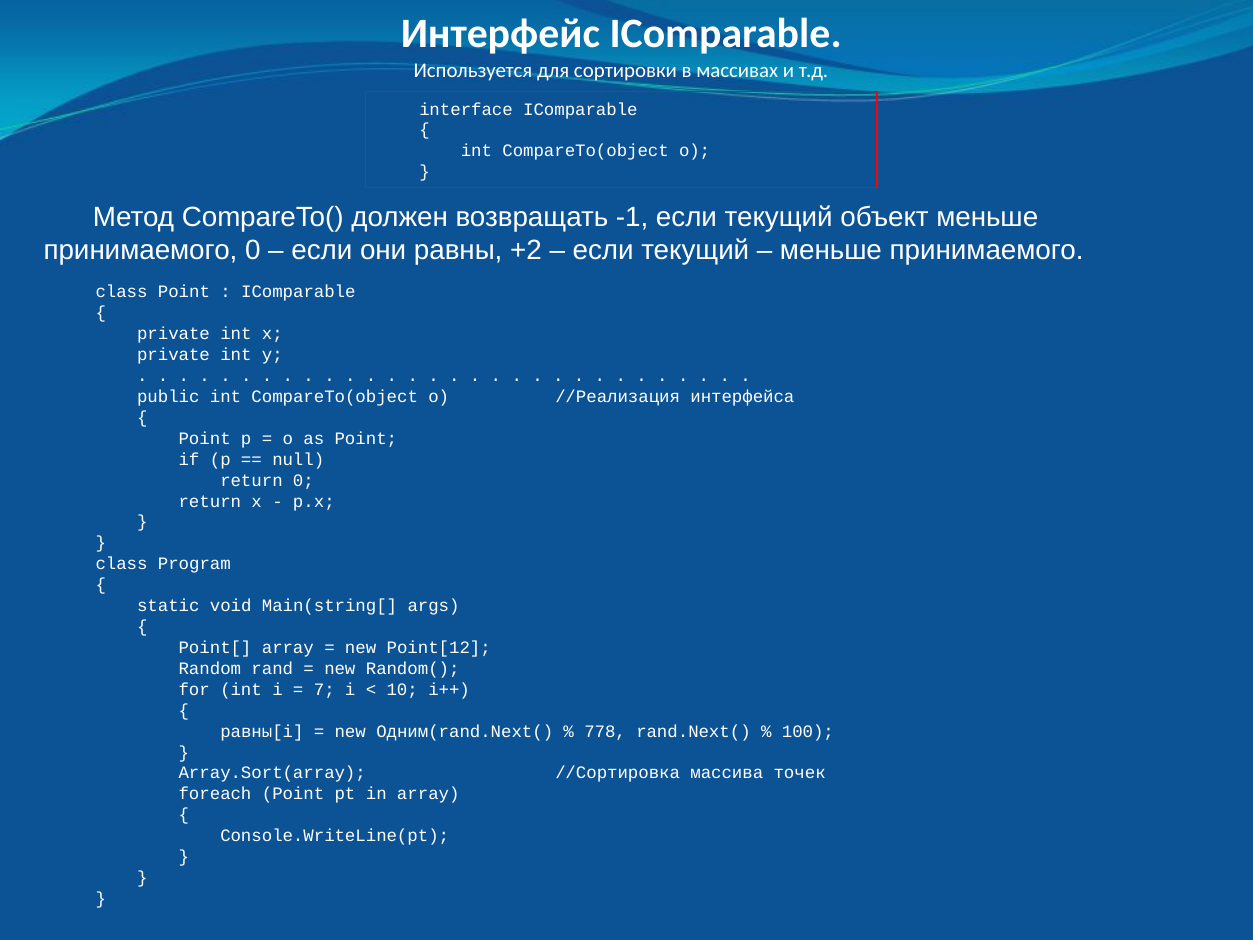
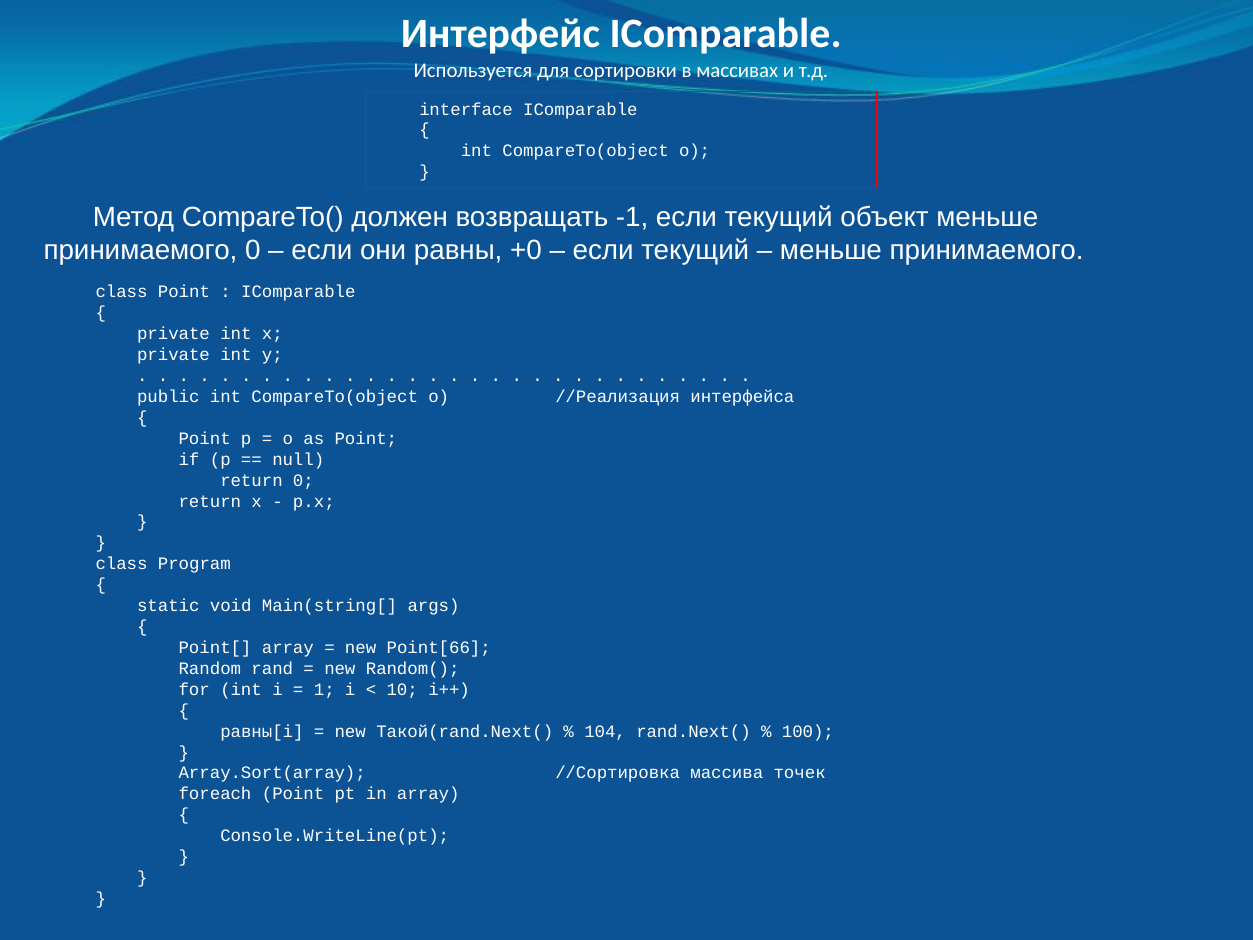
+2: +2 -> +0 (526, 251)
Point[12: Point[12 -> Point[66 (439, 648)
7: 7 -> 1 (324, 689)
Одним(rand.Next(: Одним(rand.Next( -> Такой(rand.Next( (465, 731)
778: 778 -> 104 (605, 731)
